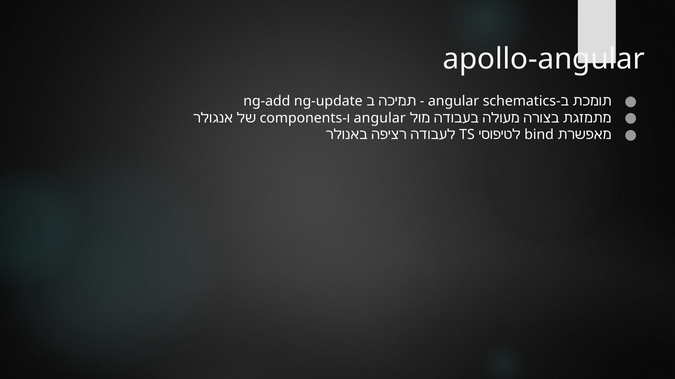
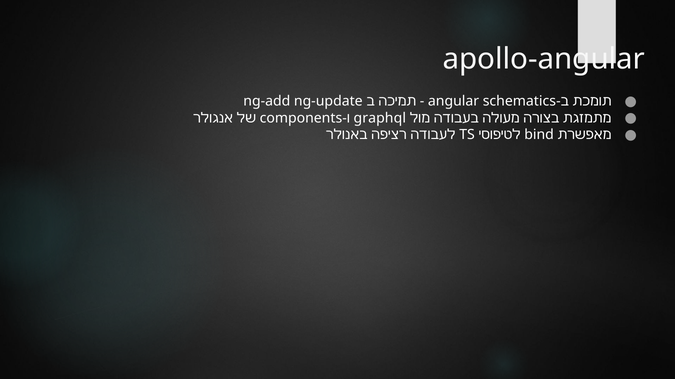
angular: angular -> graphql (380, 118)
